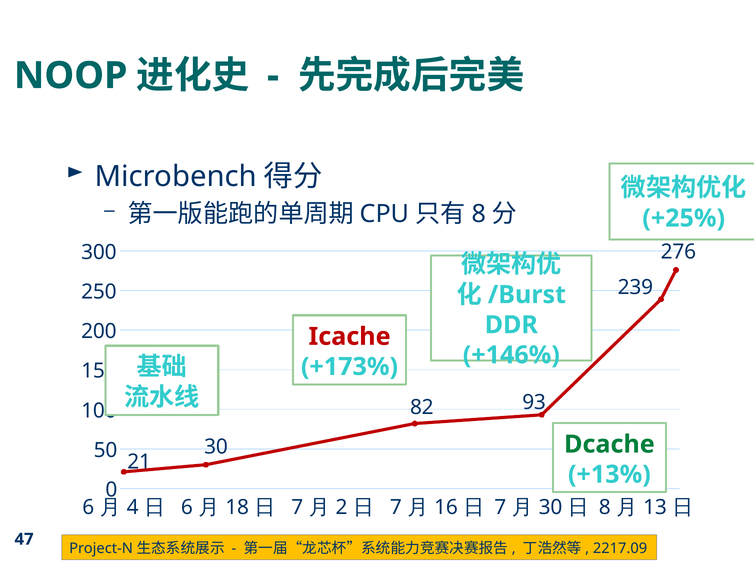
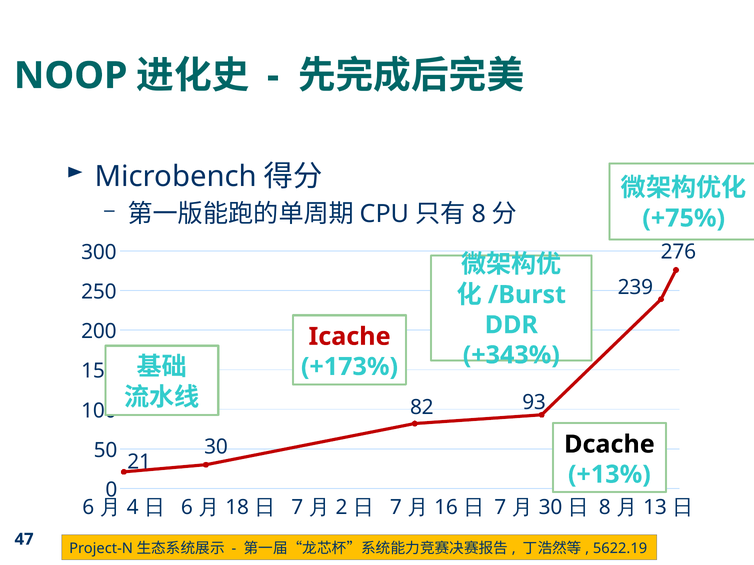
+25%: +25% -> +75% (684, 218)
+146%: +146% -> +343% (511, 355)
Dcache colour: green -> black (609, 445)
2217.09: 2217.09 -> 5622.19 (620, 549)
